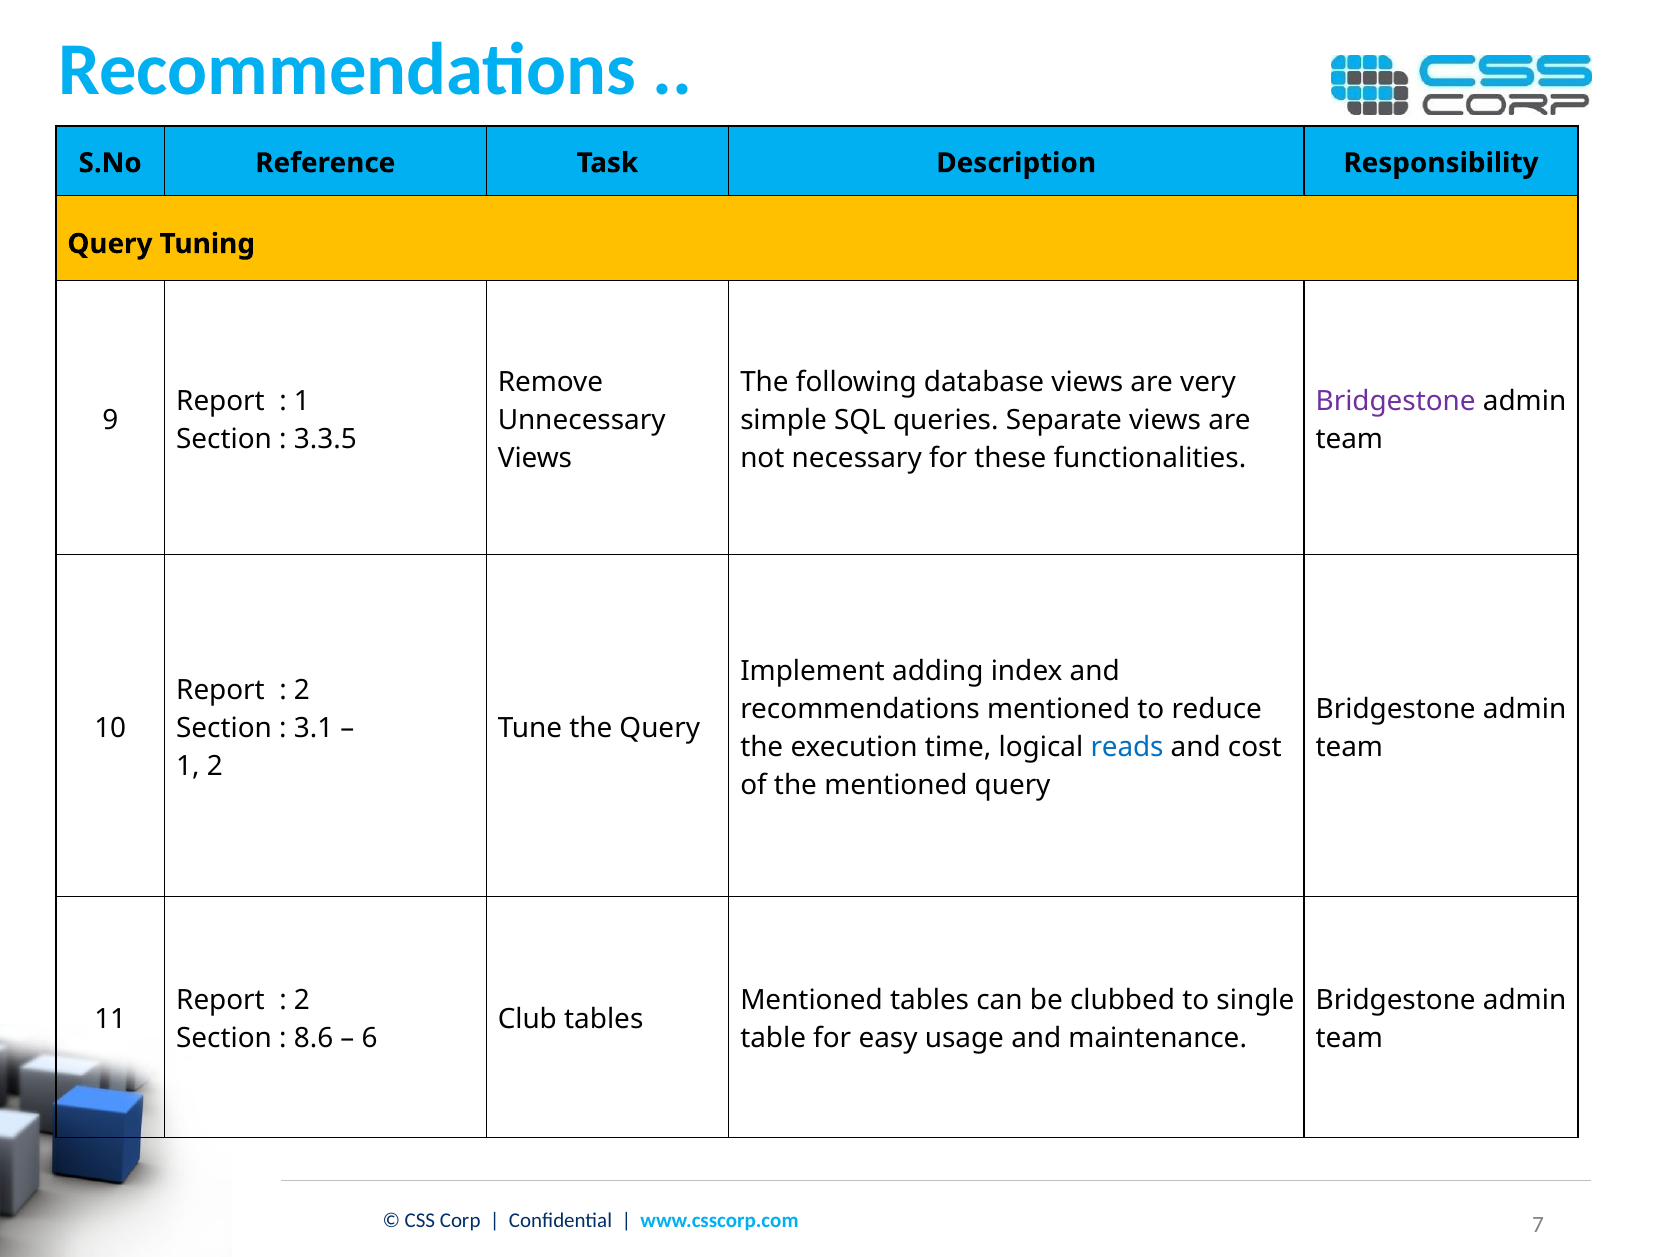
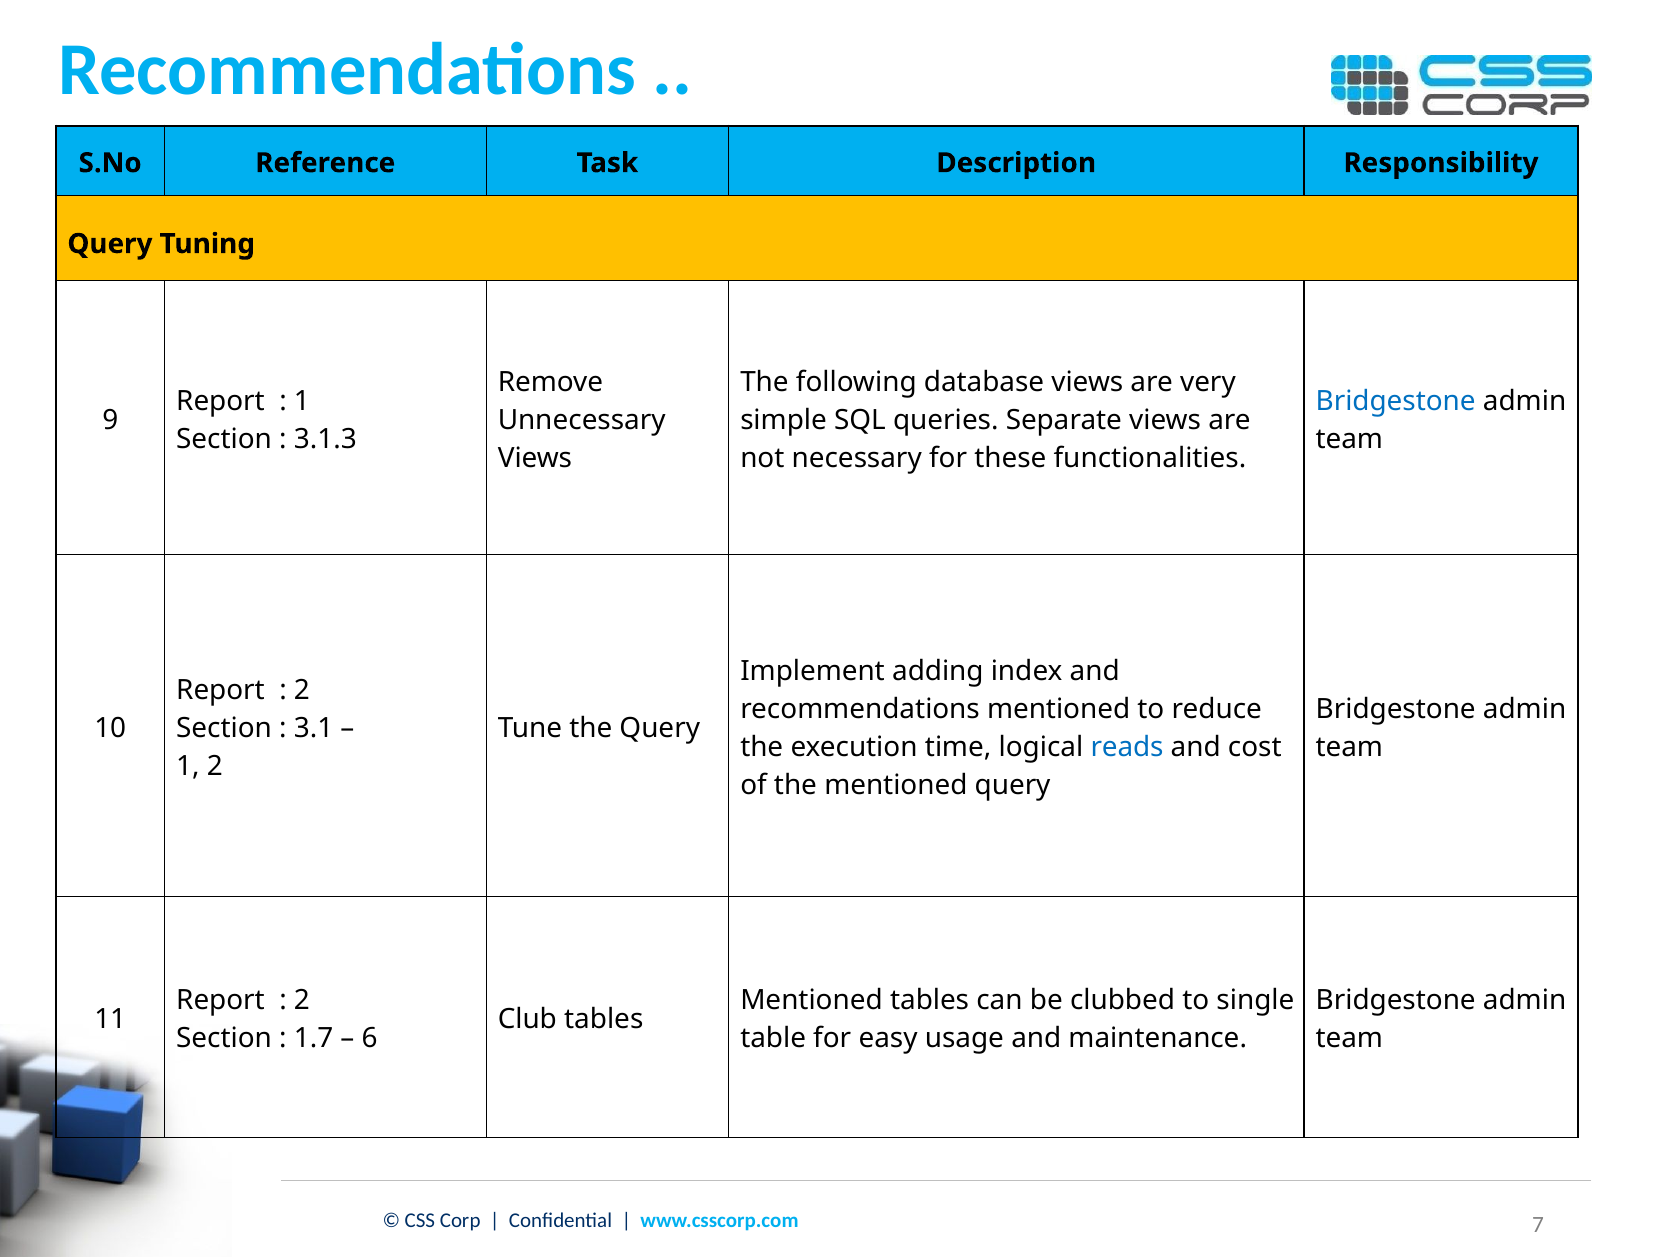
Bridgestone colour: purple -> blue (1396, 401)
3.3.5: 3.3.5 -> 3.1.3 (325, 439)
8.6: 8.6 -> 1.7 (314, 1039)
